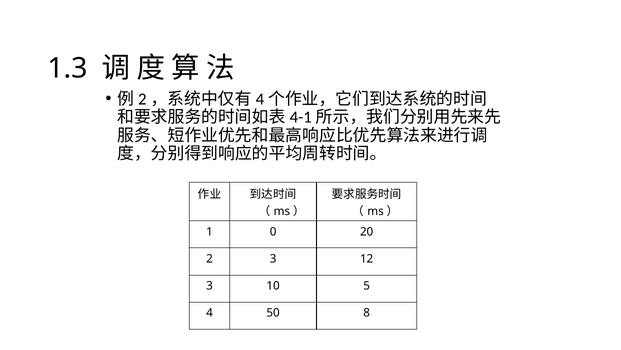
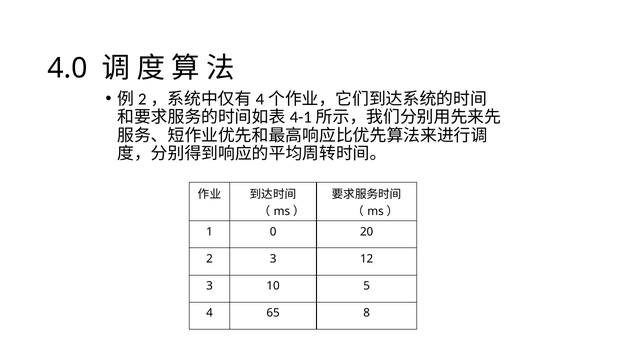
1.3: 1.3 -> 4.0 (67, 68)
50: 50 -> 65 (273, 312)
